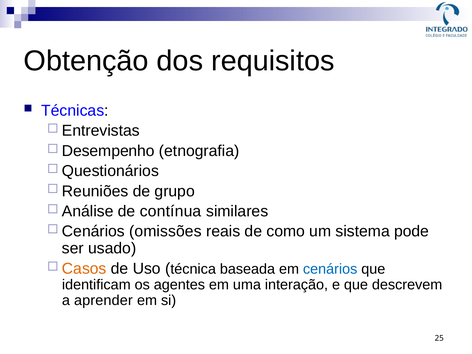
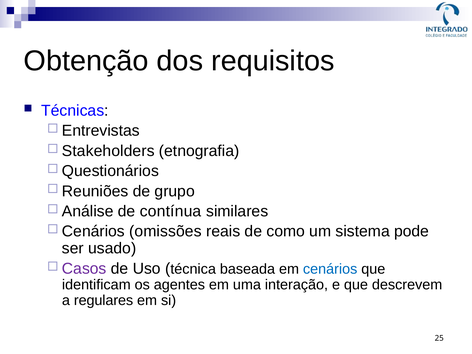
Desempenho: Desempenho -> Stakeholders (108, 151)
Casos colour: orange -> purple (84, 269)
aprender: aprender -> regulares (104, 300)
